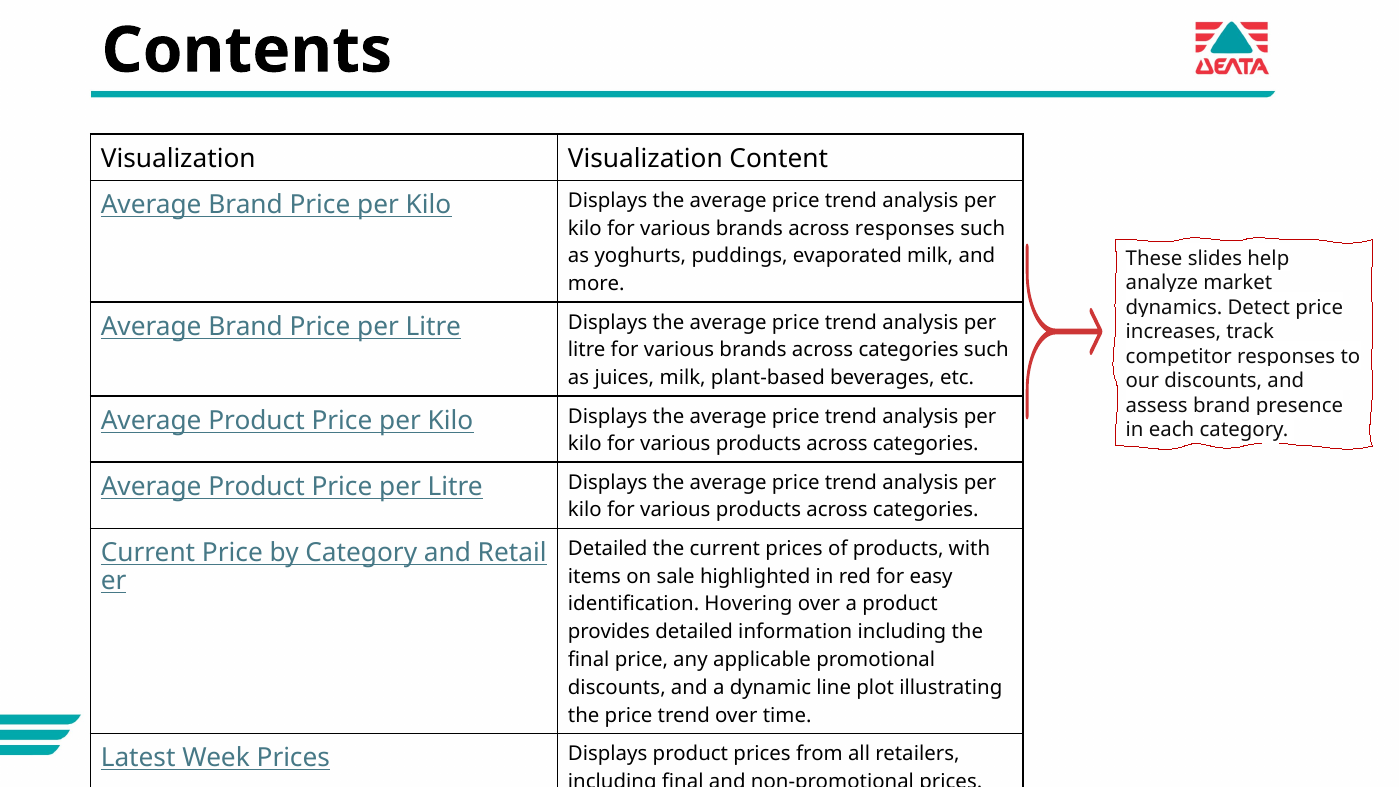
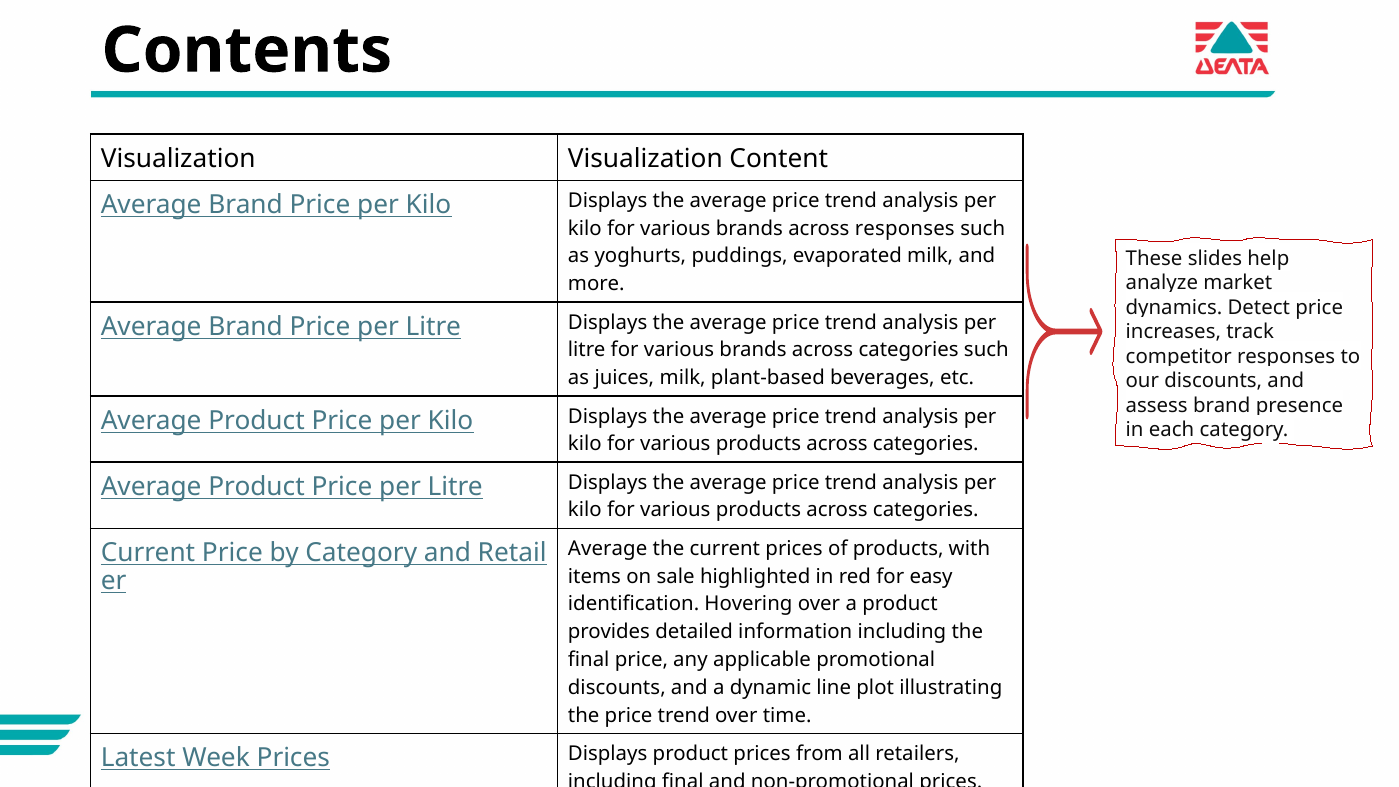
Detailed: Detailed -> Average (608, 549)
